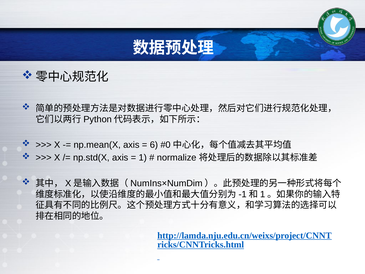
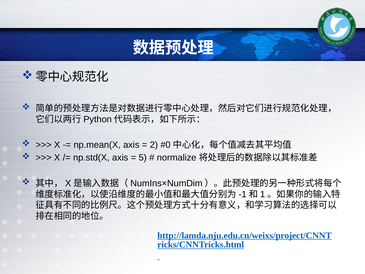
6: 6 -> 2 (154, 145)
1: 1 -> 5 (143, 158)
